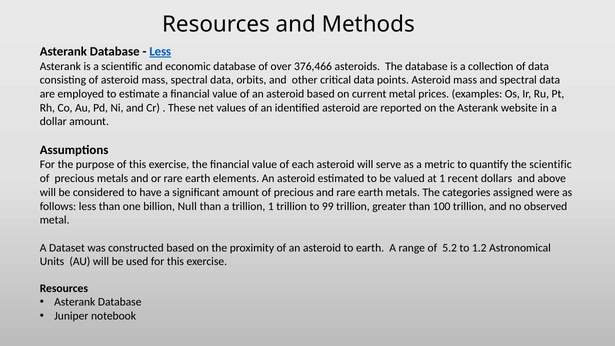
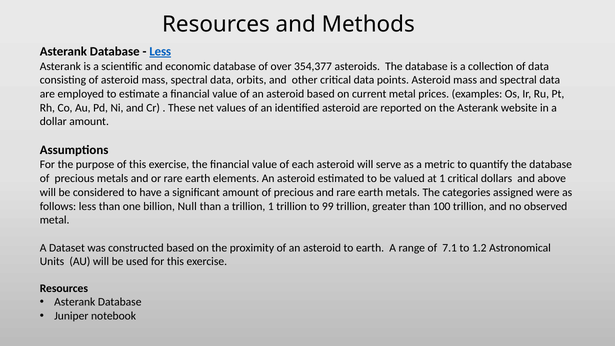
376,466: 376,466 -> 354,377 (313, 66)
quantify the scientific: scientific -> database (551, 165)
1 recent: recent -> critical (463, 178)
5.2: 5.2 -> 7.1 (450, 248)
